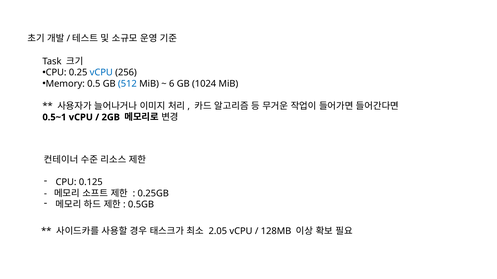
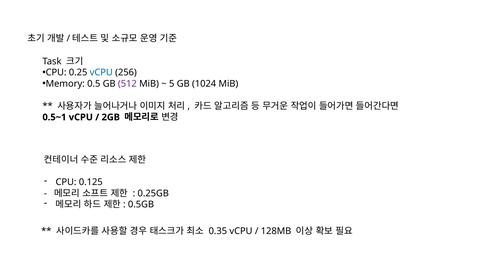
512 colour: blue -> purple (127, 84)
6: 6 -> 5 (172, 84)
2.05: 2.05 -> 0.35 (218, 232)
